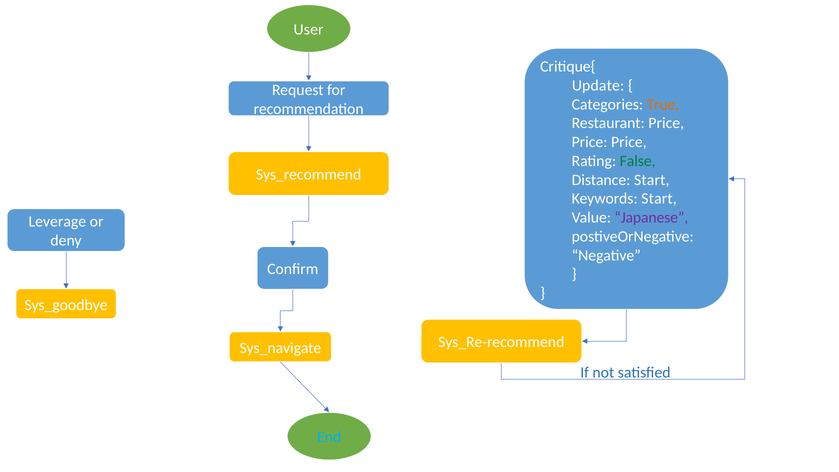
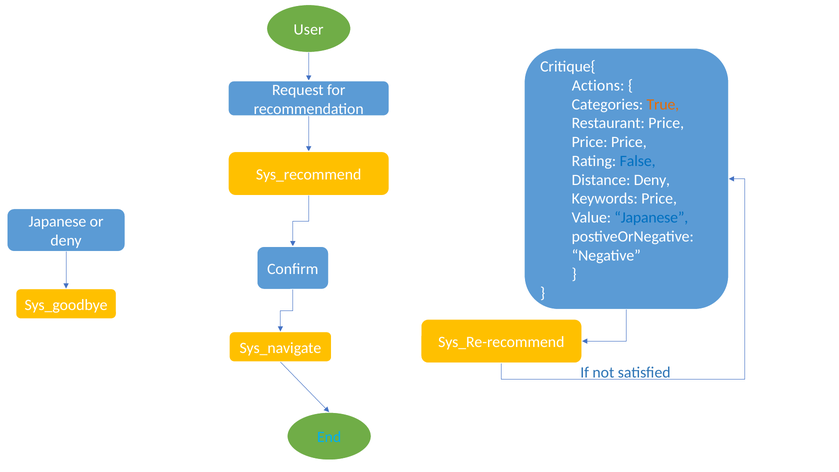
Update: Update -> Actions (598, 85)
False colour: green -> blue (638, 161)
Distance Start: Start -> Deny (652, 180)
Keywords Start: Start -> Price (659, 199)
Japanese colour: purple -> blue (651, 218)
Leverage: Leverage -> Japanese (57, 222)
